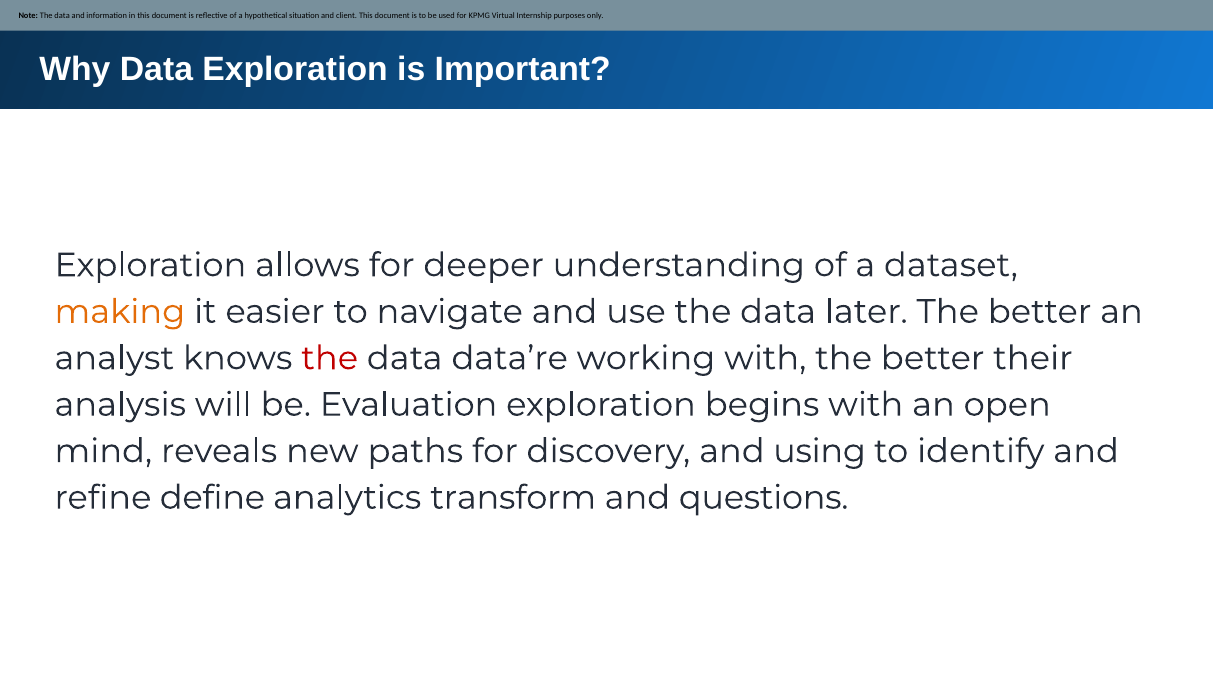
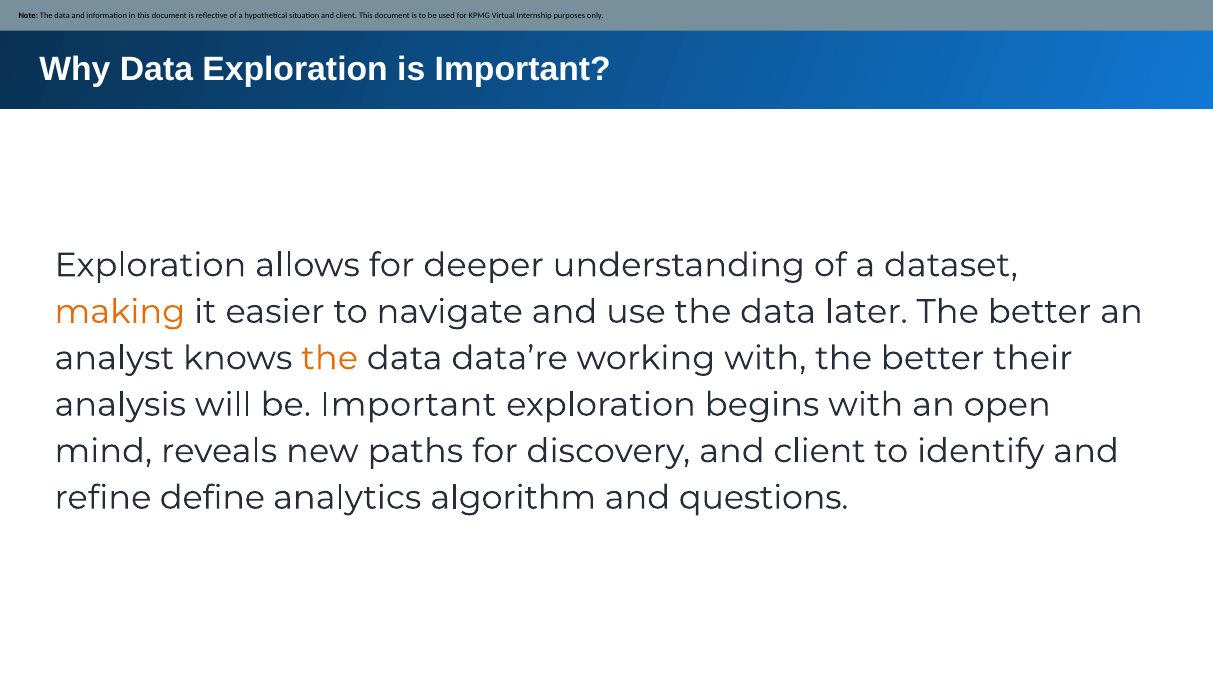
the colour: red -> orange (330, 358)
be Evaluation: Evaluation -> Important (408, 405)
discovery and using: using -> client (820, 451)
transform: transform -> algorithm (513, 498)
